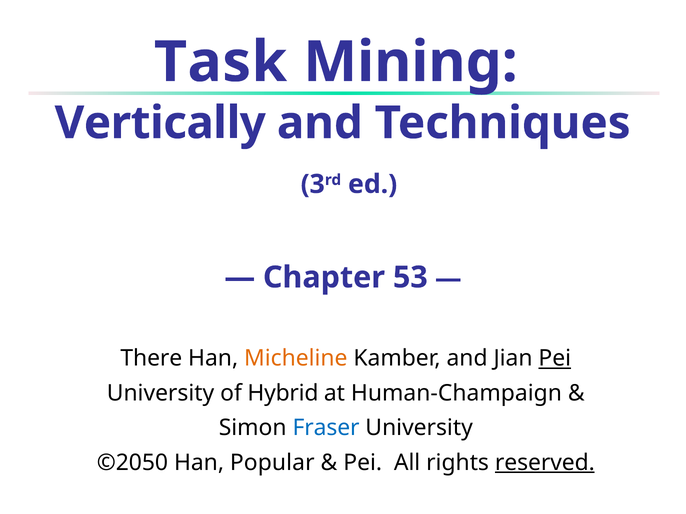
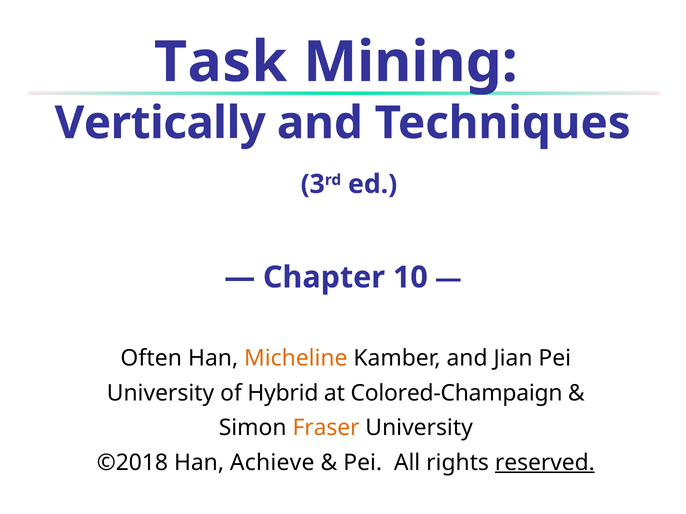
53: 53 -> 10 (410, 278)
There: There -> Often (151, 359)
Pei underline: present -> none (555, 359)
Human-Champaign: Human-Champaign -> Colored-Champaign (457, 393)
Fraser colour: blue -> orange (326, 428)
©2050: ©2050 -> ©2018 (132, 463)
Popular: Popular -> Achieve (272, 463)
